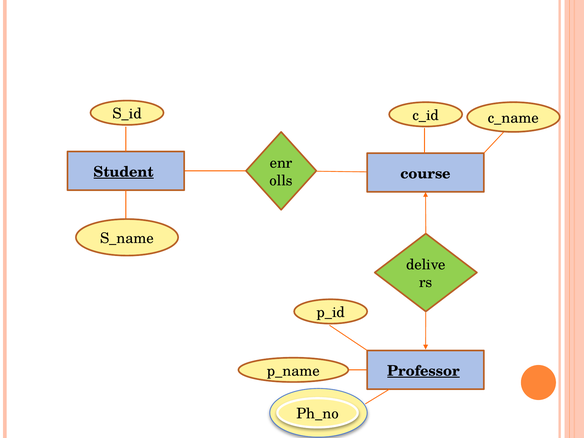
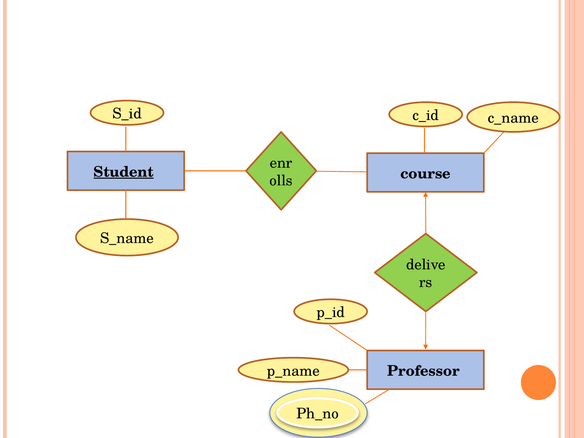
Professor underline: present -> none (423, 371)
